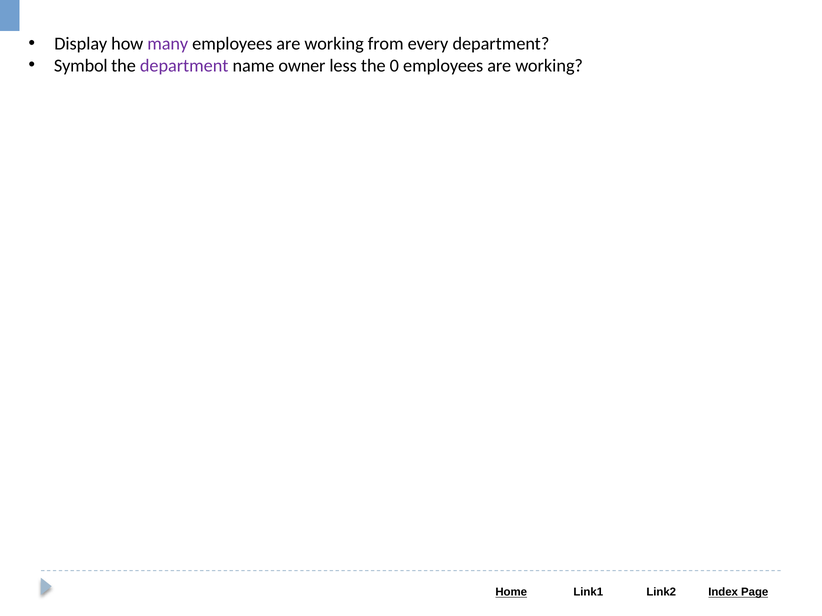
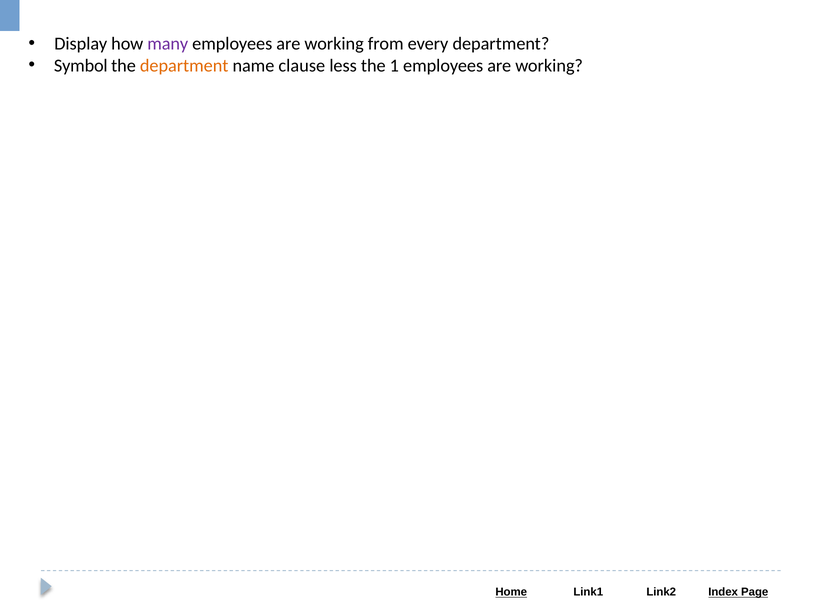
department colour: purple -> orange (184, 66)
owner: owner -> clause (302, 66)
0: 0 -> 1 (394, 66)
